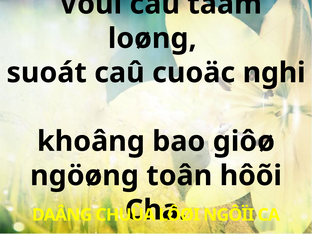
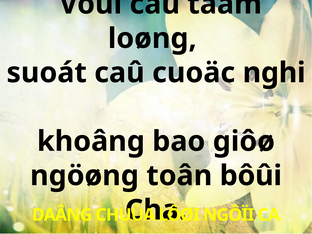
hôõi: hôõi -> bôûi (251, 176)
